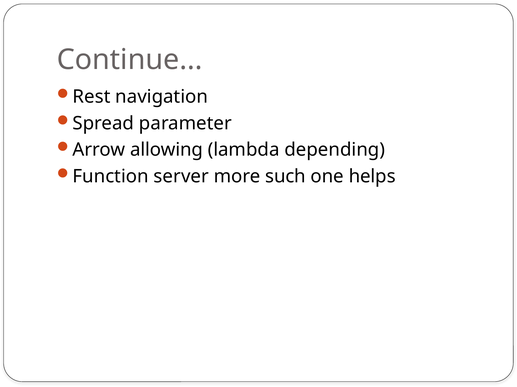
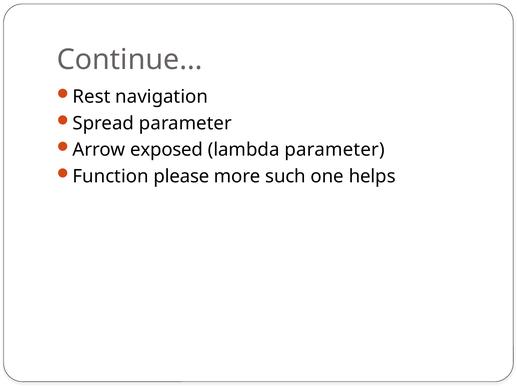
allowing: allowing -> exposed (167, 150)
lambda depending: depending -> parameter (335, 150)
server: server -> please (181, 177)
